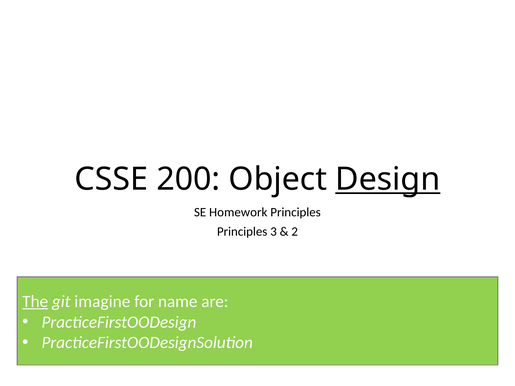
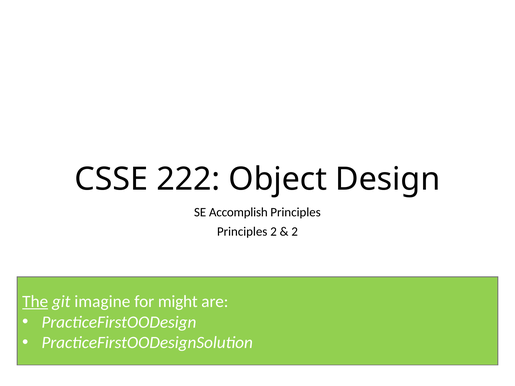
200: 200 -> 222 (188, 179)
Design underline: present -> none (388, 179)
Homework: Homework -> Accomplish (238, 212)
Principles 3: 3 -> 2 (274, 232)
name: name -> might (178, 302)
